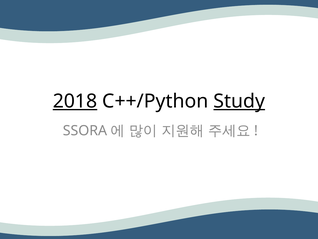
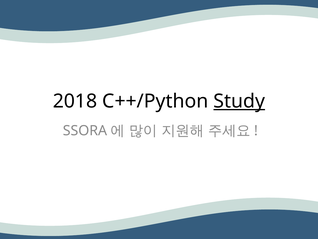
2018 underline: present -> none (75, 101)
